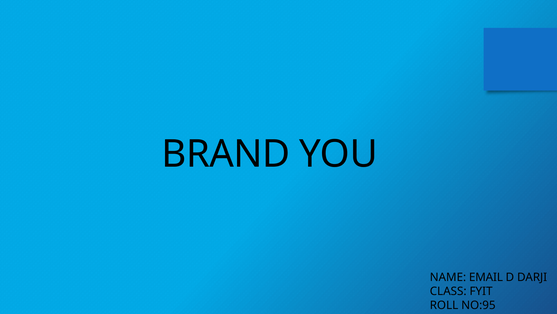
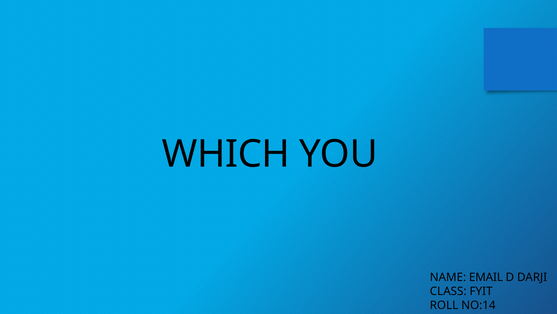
BRAND: BRAND -> WHICH (226, 154)
NO:95: NO:95 -> NO:14 (478, 305)
